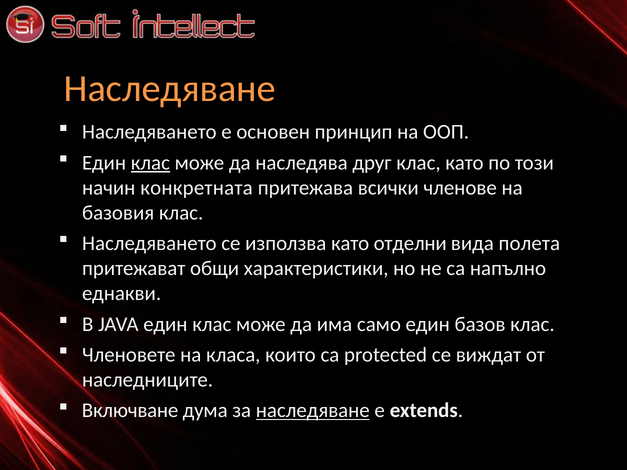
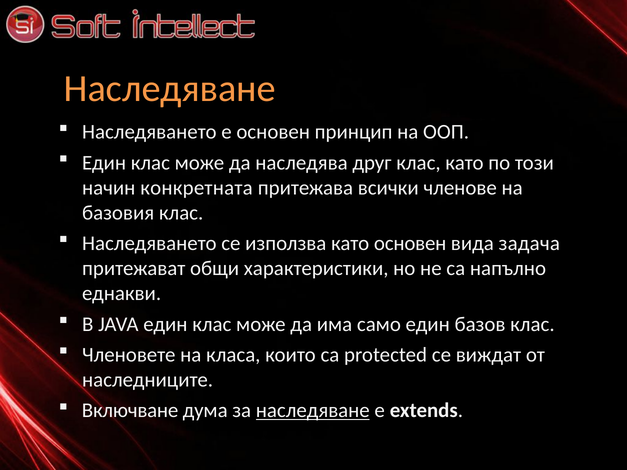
клас underline: present -> none (150, 163)
като отделни: отделни -> основен (410, 244)
полета: полета -> задача (529, 244)
